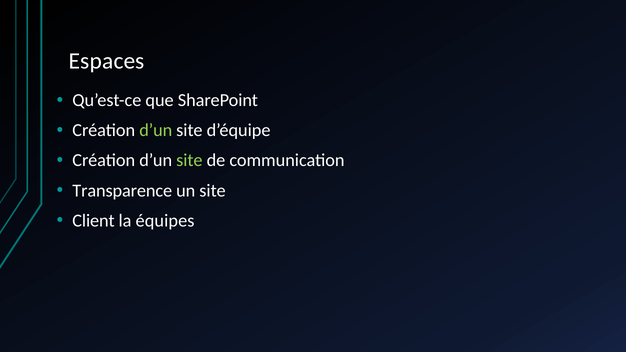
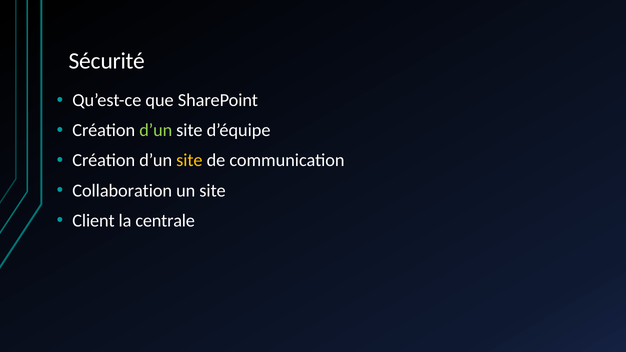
Espaces: Espaces -> Sécurité (107, 61)
site colour: light green -> yellow (189, 160)
Transparence: Transparence -> Collaboration (122, 191)
équipes: équipes -> centrale (165, 221)
